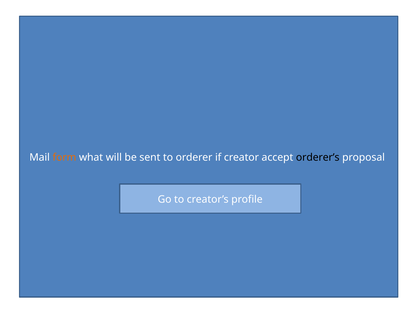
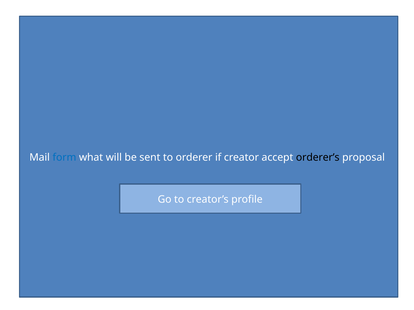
form colour: orange -> blue (64, 158)
